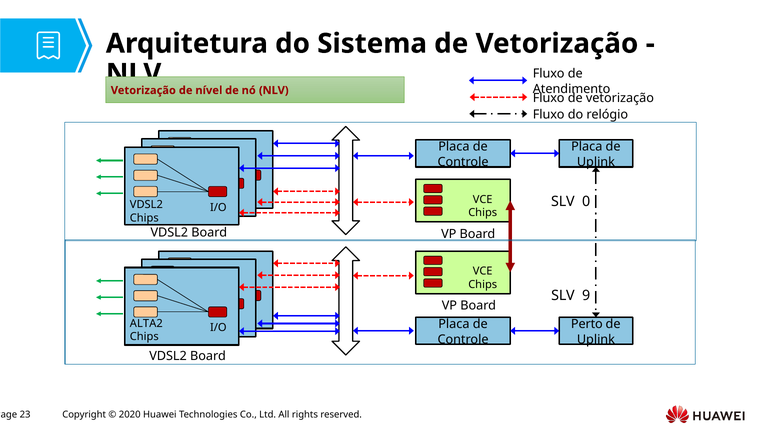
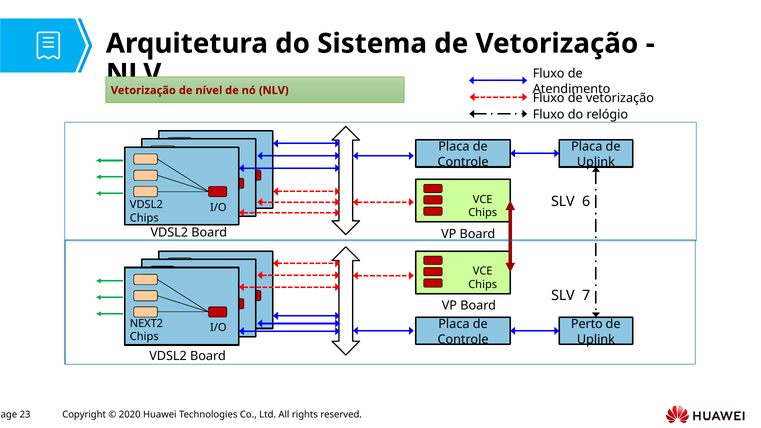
0: 0 -> 6 (586, 202)
9: 9 -> 7 (586, 295)
ALTA2: ALTA2 -> NEXT2 (146, 324)
